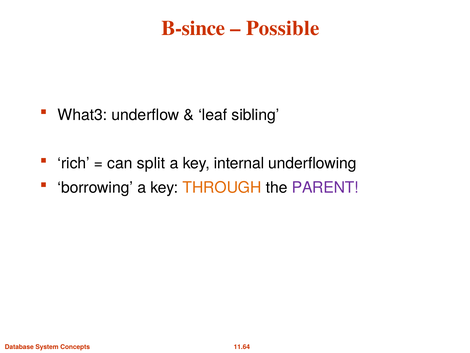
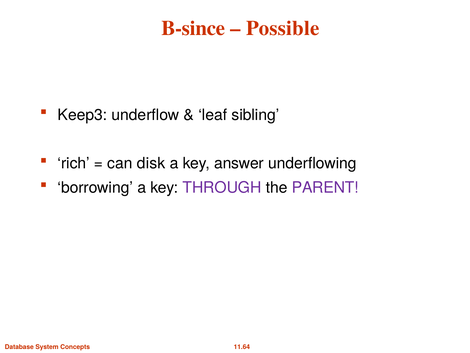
What3: What3 -> Keep3 (82, 115)
split: split -> disk (151, 163)
internal: internal -> answer (239, 163)
THROUGH colour: orange -> purple (222, 188)
